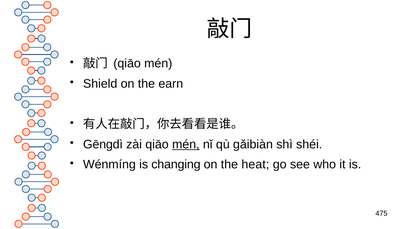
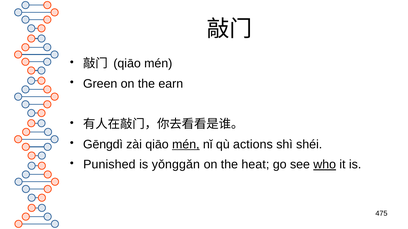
Shield: Shield -> Green (100, 84)
gǎibiàn: gǎibiàn -> actions (253, 145)
Wénmíng: Wénmíng -> Punished (109, 165)
changing: changing -> yǒnggǎn (176, 165)
who underline: none -> present (325, 165)
